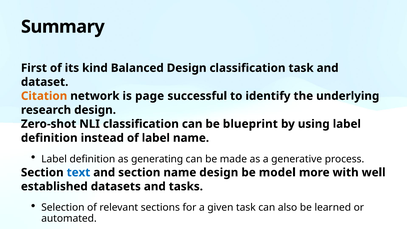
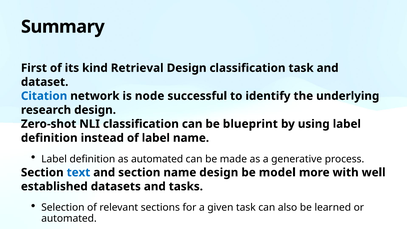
Balanced: Balanced -> Retrieval (137, 68)
Citation colour: orange -> blue (44, 96)
page: page -> node (150, 96)
as generating: generating -> automated (157, 159)
